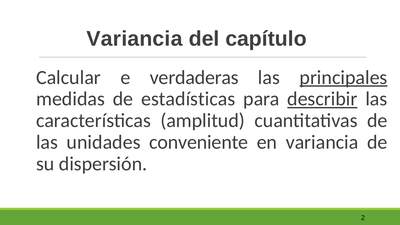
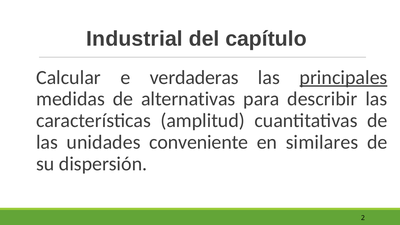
Variancia: Variancia -> Industrial (135, 39)
estadísticas: estadísticas -> alternativas (188, 99)
describir underline: present -> none (322, 99)
en variancia: variancia -> similares (322, 142)
